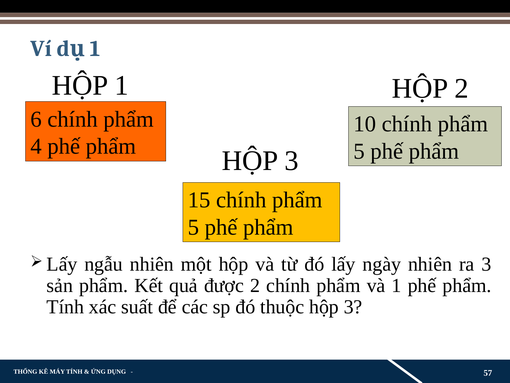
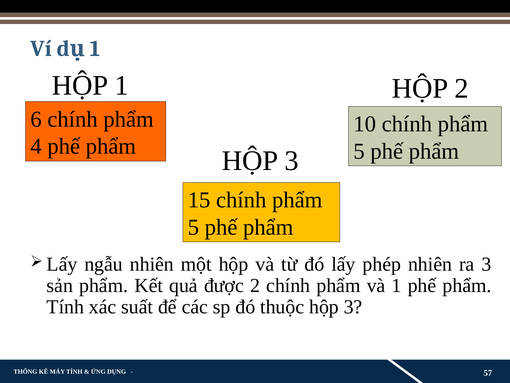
ngày: ngày -> phép (382, 264)
